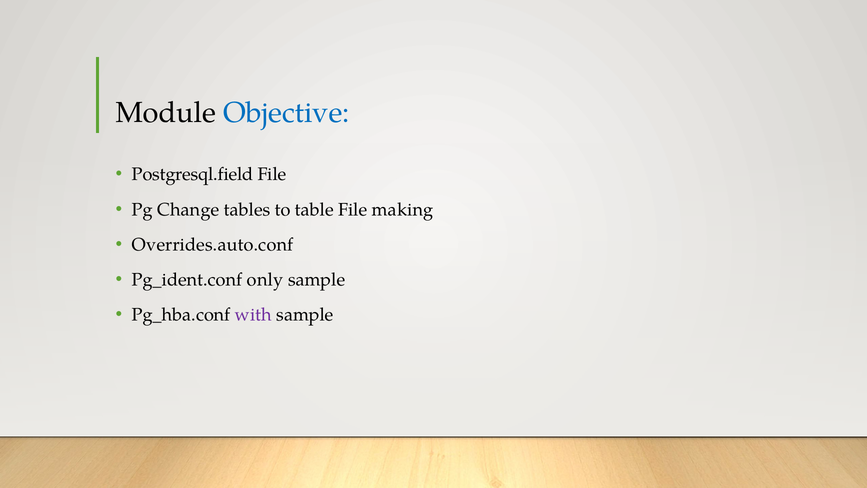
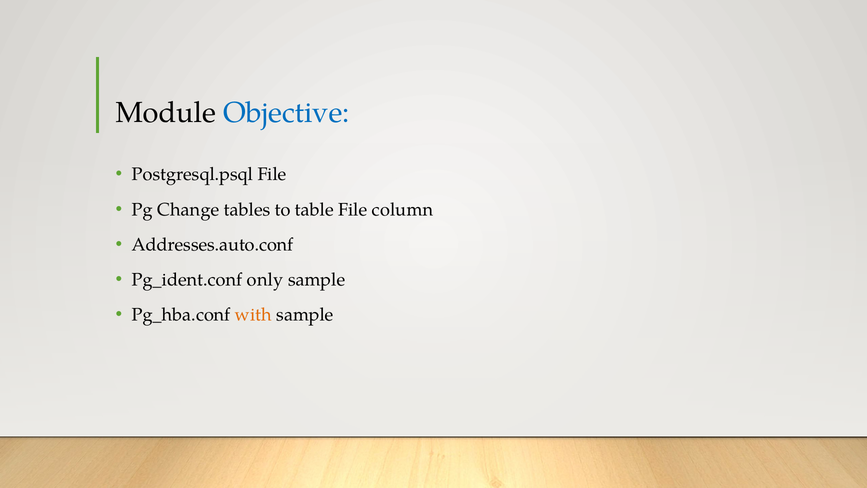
Postgresql.field: Postgresql.field -> Postgresql.psql (193, 174)
making: making -> column (403, 209)
Overrides.auto.conf: Overrides.auto.conf -> Addresses.auto.conf (213, 245)
with colour: purple -> orange (253, 315)
